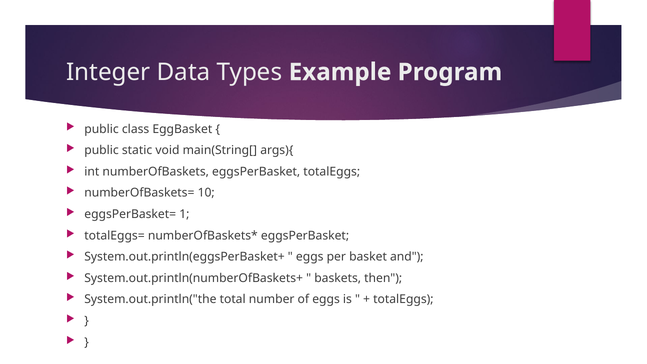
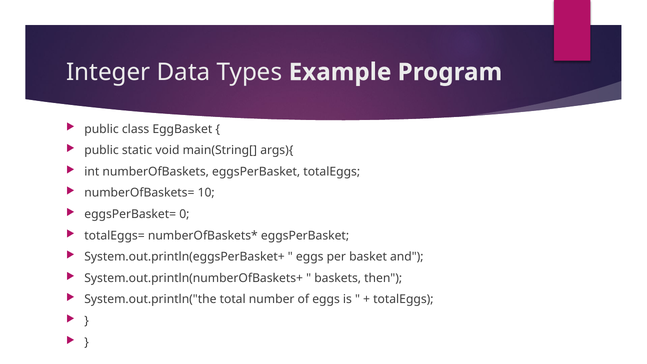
1: 1 -> 0 (184, 214)
